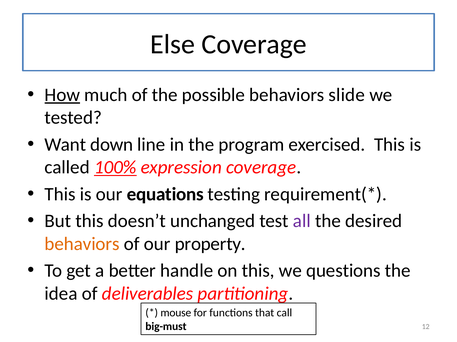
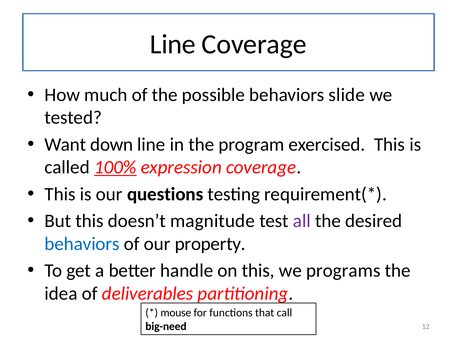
Else: Else -> Line (173, 44)
How underline: present -> none (62, 95)
equations: equations -> questions (165, 195)
unchanged: unchanged -> magnitude (213, 221)
behaviors colour: orange -> blue (82, 244)
questions: questions -> programs (343, 271)
big-must: big-must -> big-need (166, 327)
